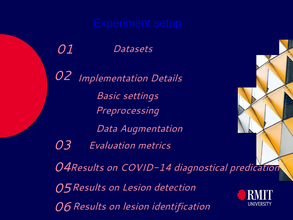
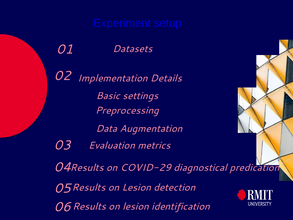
COVID-14: COVID-14 -> COVID-29 (146, 167)
